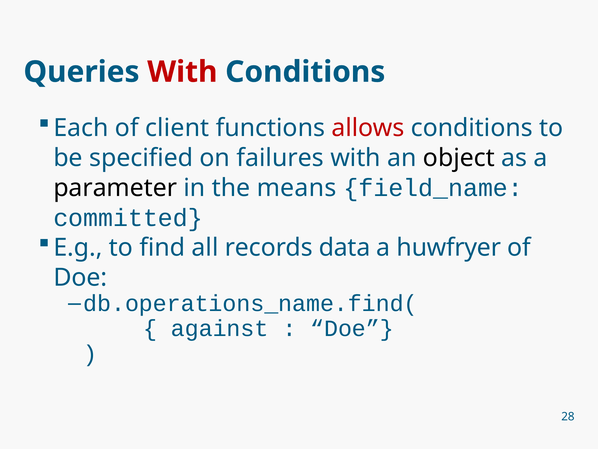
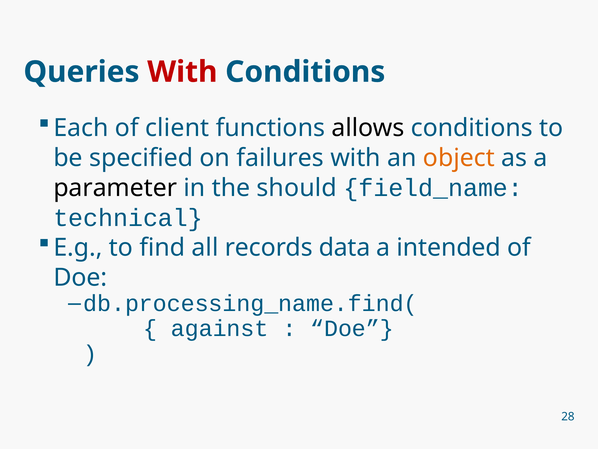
allows colour: red -> black (368, 128)
object colour: black -> orange (459, 158)
means: means -> should (297, 188)
committed: committed -> technical (128, 218)
huwfryer: huwfryer -> intended (449, 247)
db.operations_name.find(: db.operations_name.find( -> db.processing_name.find( (250, 303)
